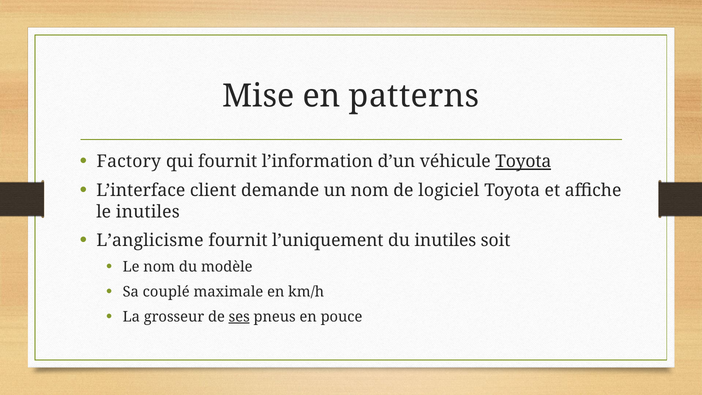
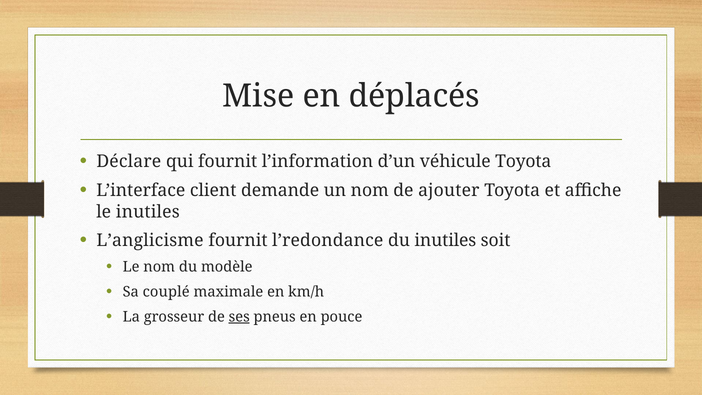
patterns: patterns -> déplacés (414, 96)
Factory: Factory -> Déclare (129, 162)
Toyota underline: present -> none (523, 162)
logiciel: logiciel -> ajouter (449, 191)
l’uniquement: l’uniquement -> l’redondance (328, 241)
